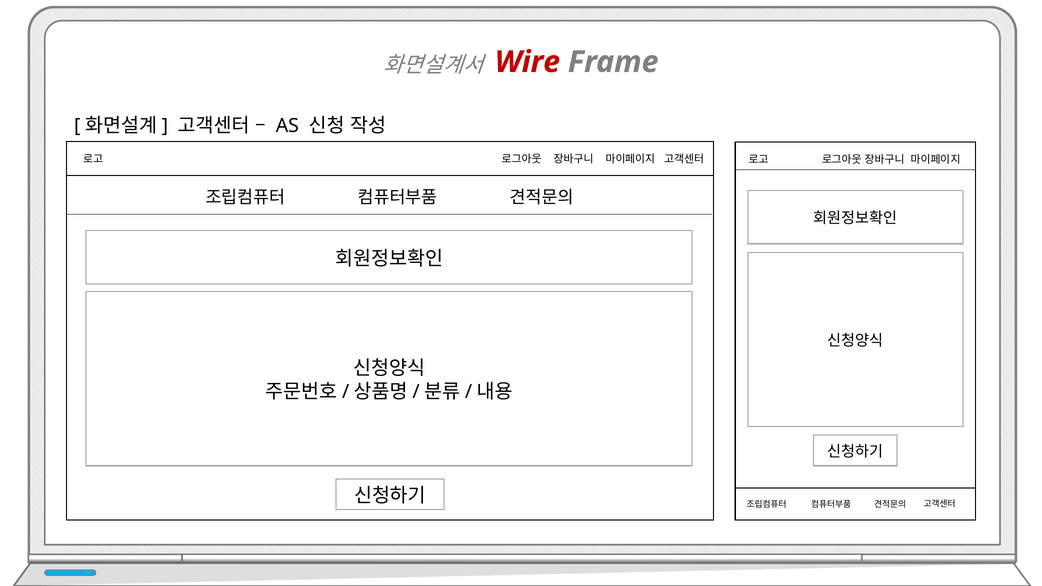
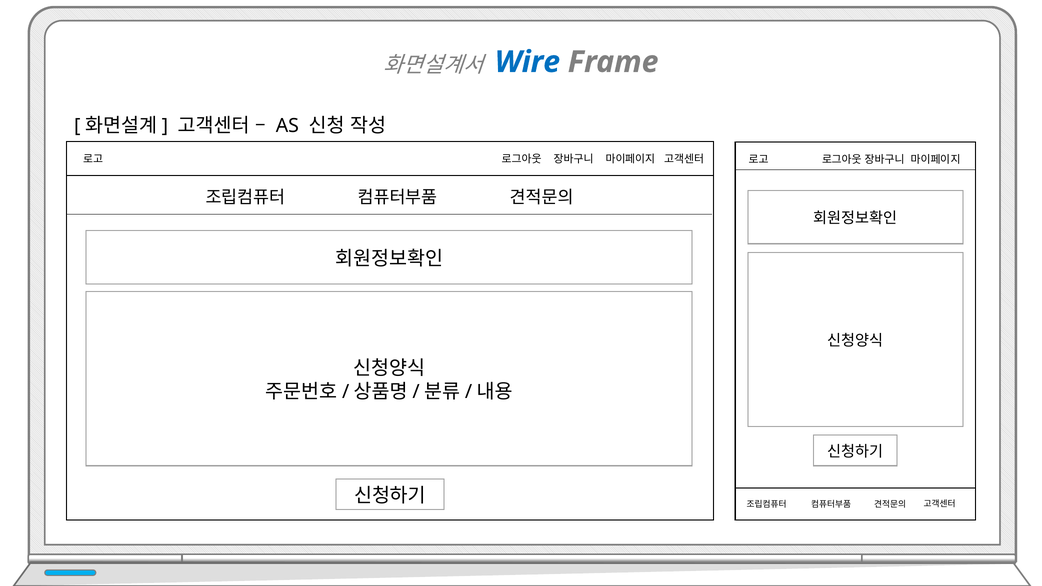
Wire colour: red -> blue (527, 62)
